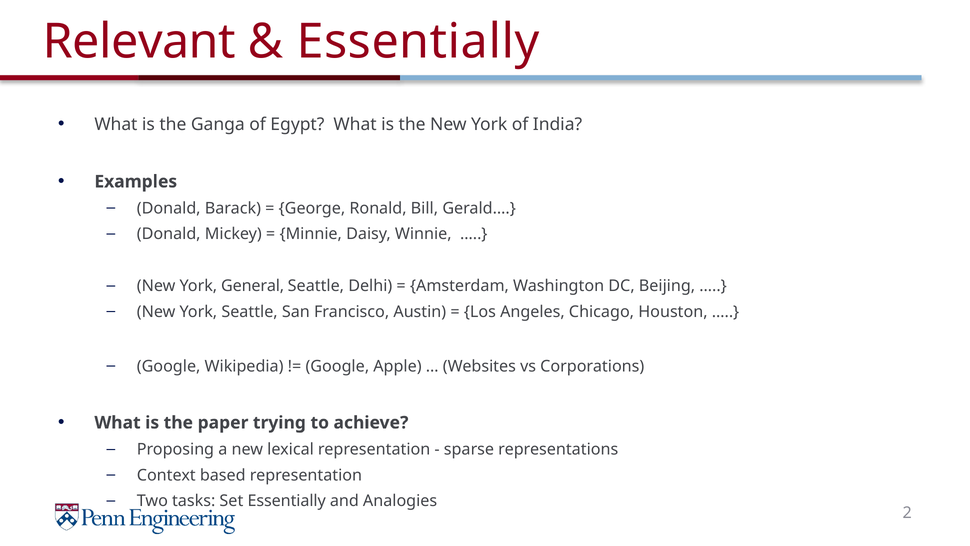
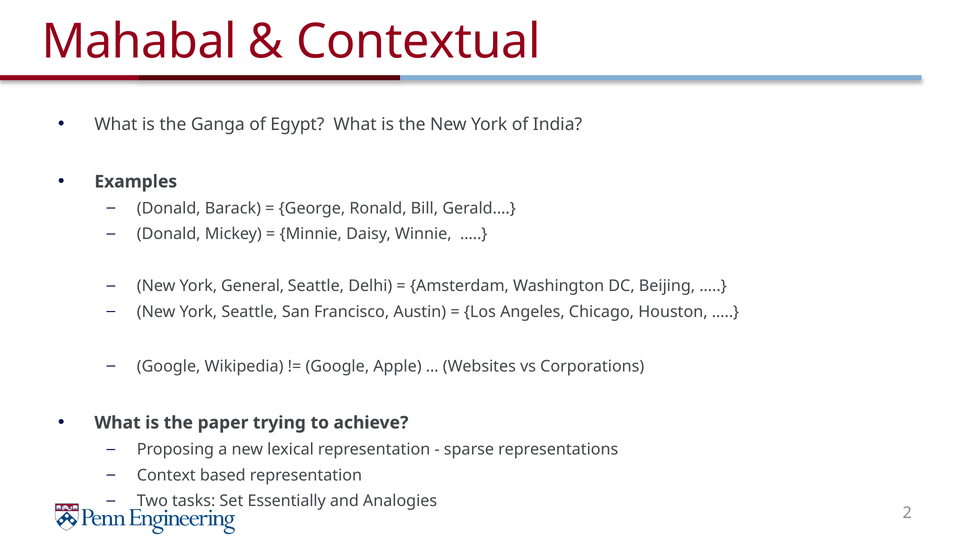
Relevant: Relevant -> Mahabal (139, 42)
Essentially: Essentially -> Contextual (418, 42)
